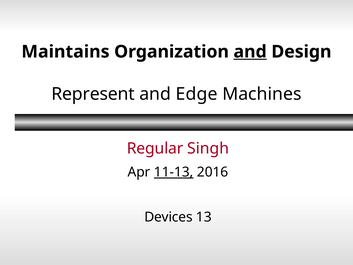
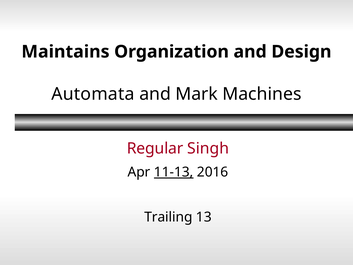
and underline: present -> none (250, 52)
Represent: Represent -> Automata (93, 94)
Edge: Edge -> Mark (197, 94)
Devices: Devices -> Trailing (168, 217)
